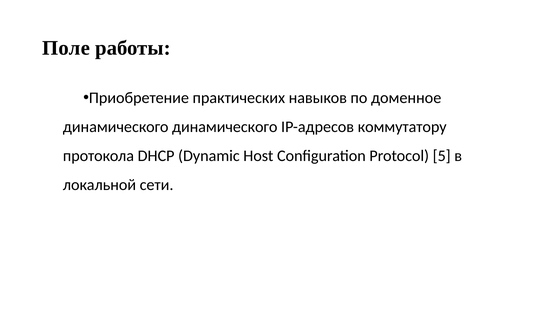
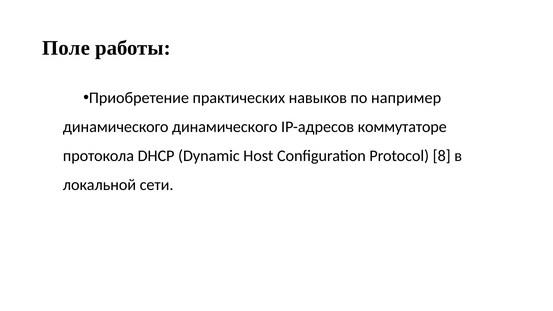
доменное: доменное -> например (406, 98)
коммутатору: коммутатору -> коммутаторе (402, 127)
5: 5 -> 8 (442, 156)
